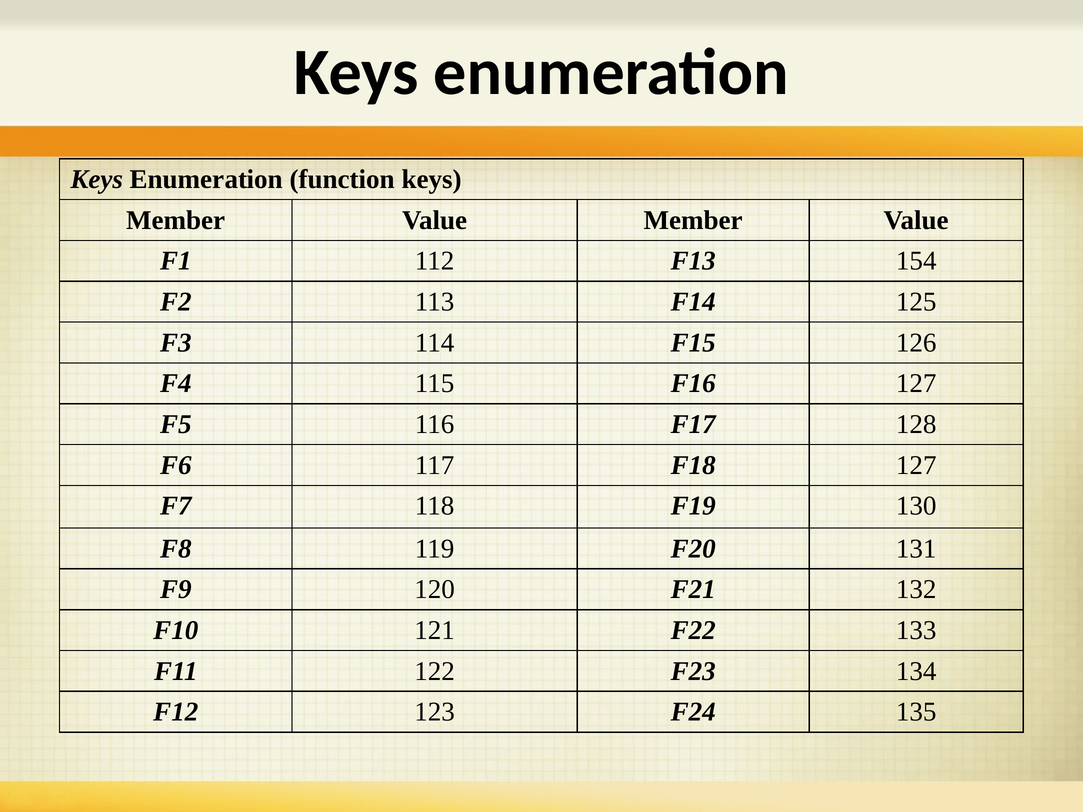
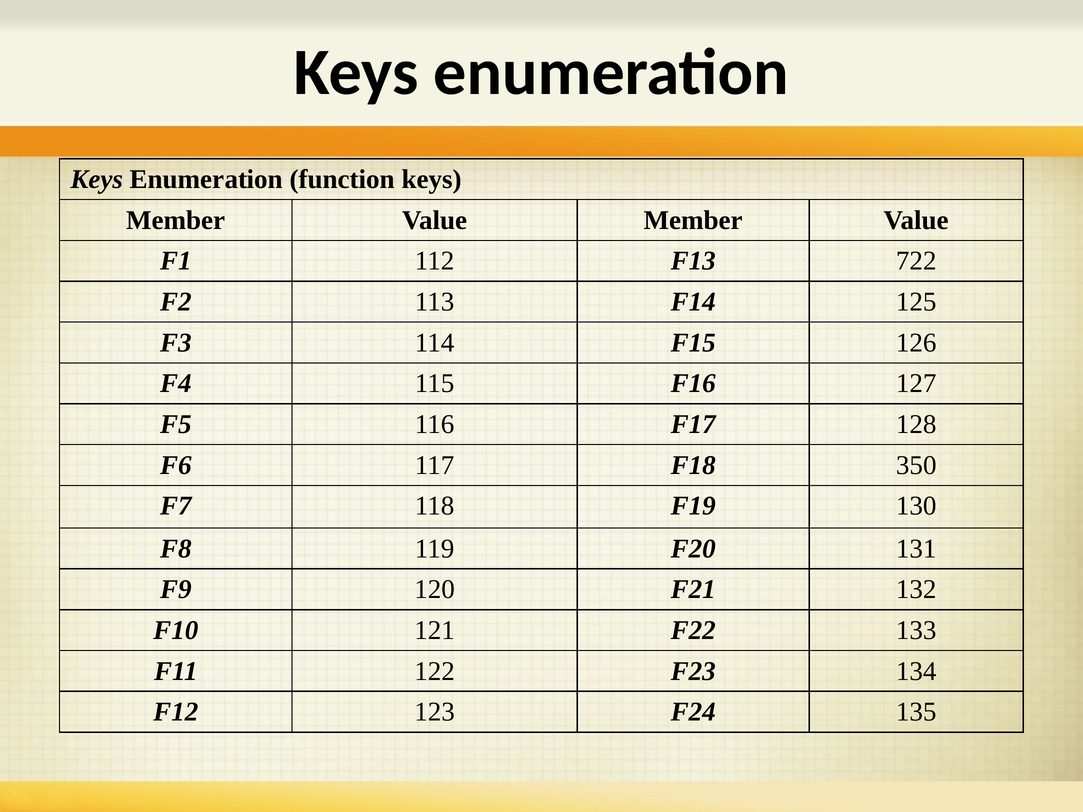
154: 154 -> 722 (916, 261)
F18 127: 127 -> 350 (916, 465)
